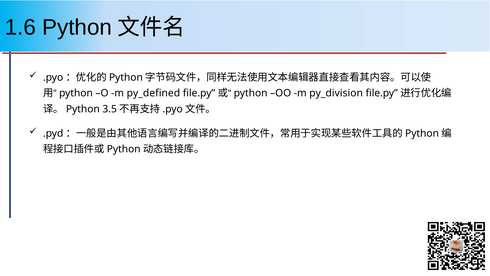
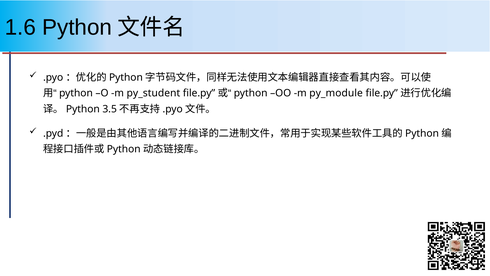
py_defined: py_defined -> py_student (153, 93)
py_division: py_division -> py_module (336, 93)
